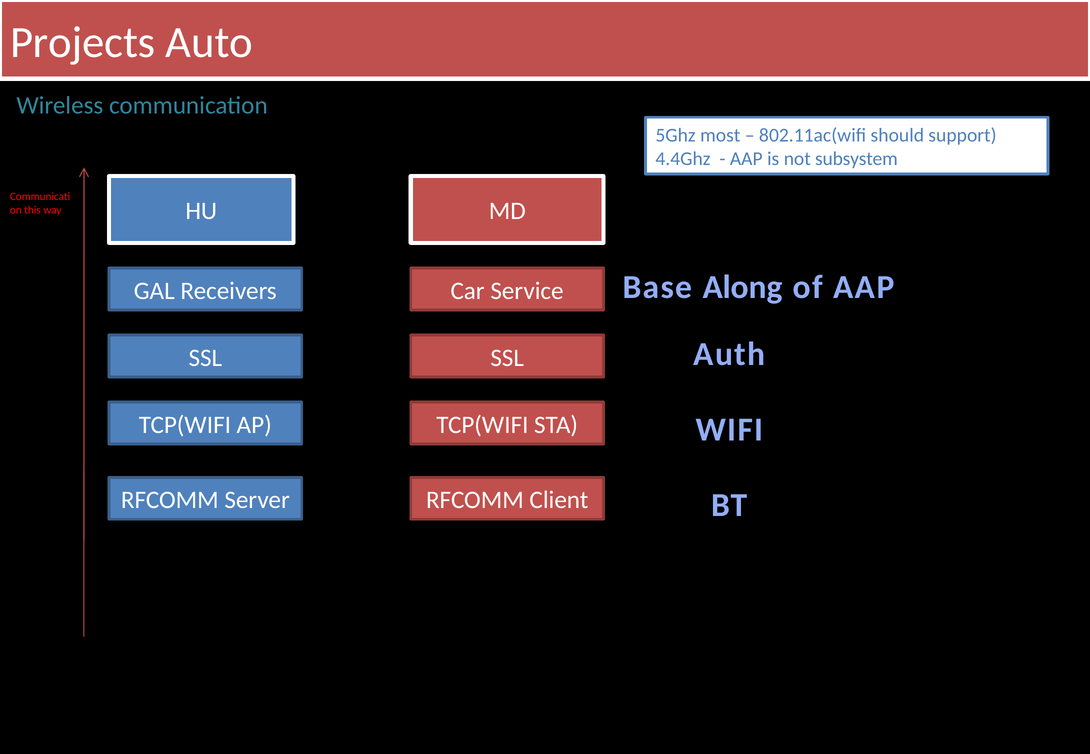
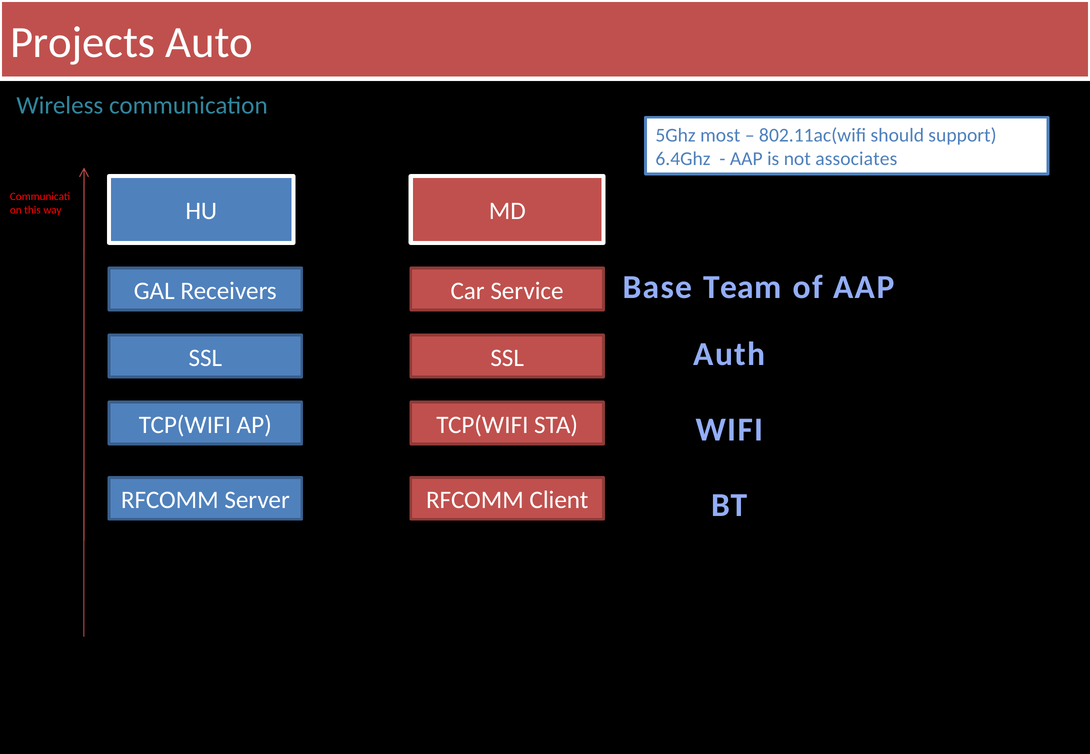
4.4Ghz: 4.4Ghz -> 6.4Ghz (683, 159)
subsystem: subsystem -> associates (856, 159)
Along: Along -> Team (742, 287)
